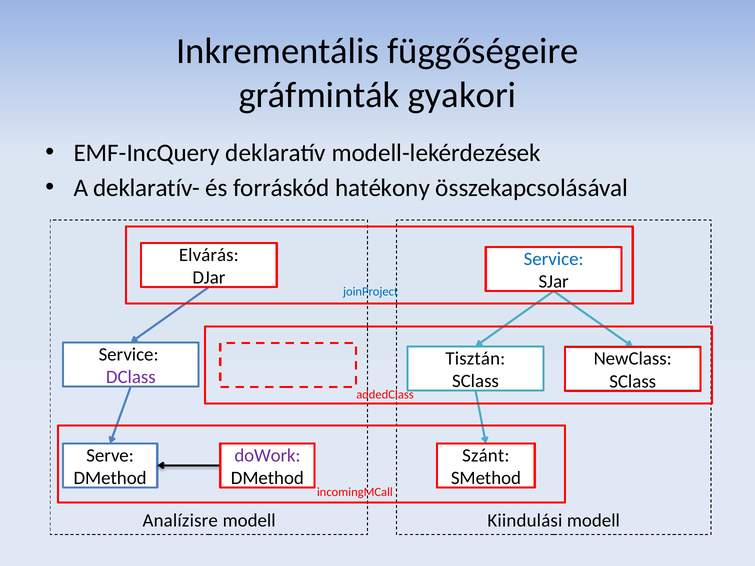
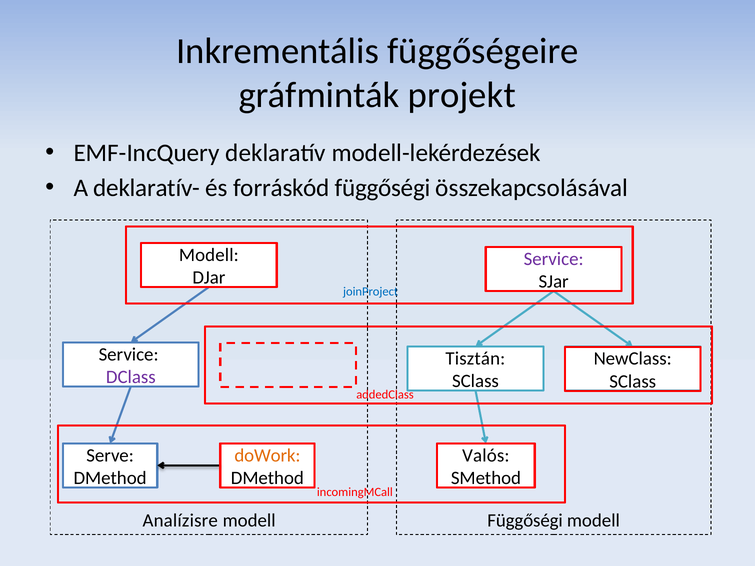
gyakori: gyakori -> projekt (462, 95)
forráskód hatékony: hatékony -> függőségi (383, 188)
Elvárás: Elvárás -> Modell (209, 255)
Service colour: blue -> purple (554, 259)
doWork colour: purple -> orange (267, 456)
Szánt: Szánt -> Valós (486, 456)
Kiindulási: Kiindulási -> Függőségi (525, 521)
